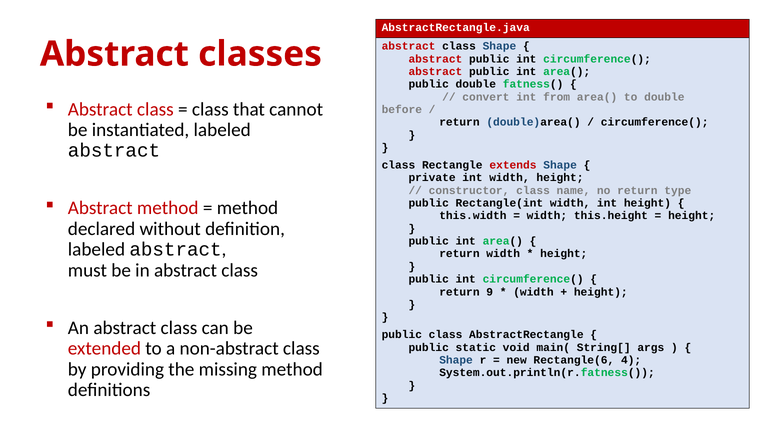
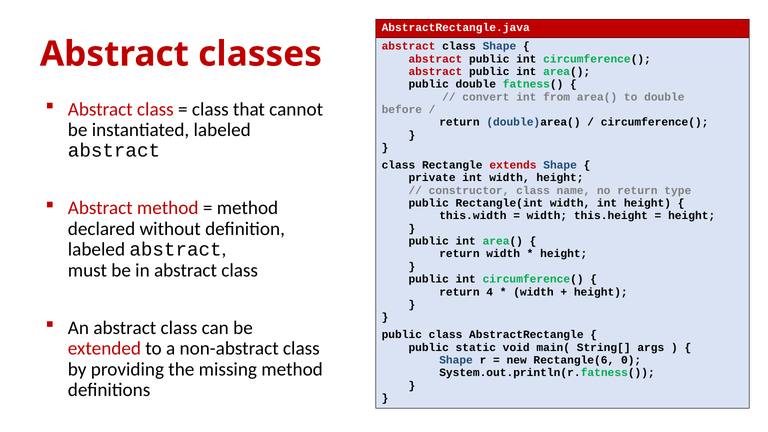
9: 9 -> 4 (490, 292)
4: 4 -> 0 (631, 360)
